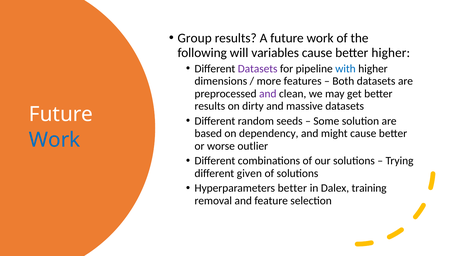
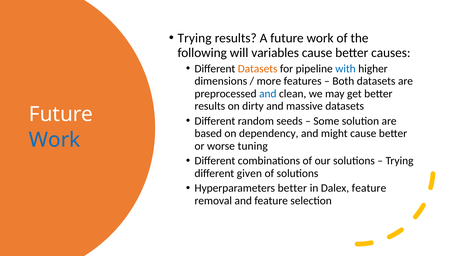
Group: Group -> Trying (195, 38)
better higher: higher -> causes (391, 53)
Datasets colour: purple -> orange (258, 68)
and colour: purple -> blue (268, 93)
outlier: outlier -> tuning (253, 146)
Dalex training: training -> feature (369, 188)
